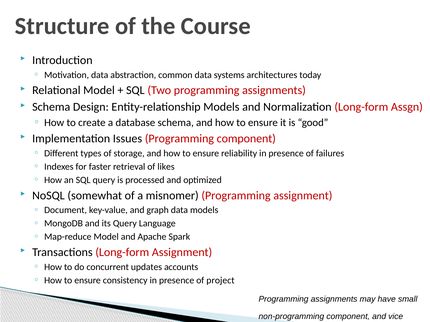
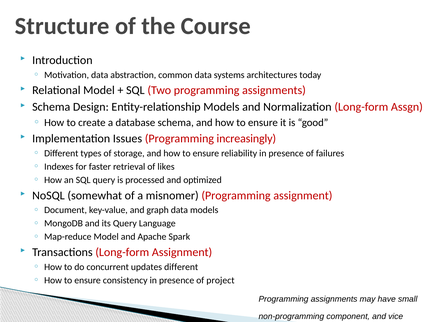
Programming component: component -> increasingly (246, 139)
updates accounts: accounts -> different (181, 267)
